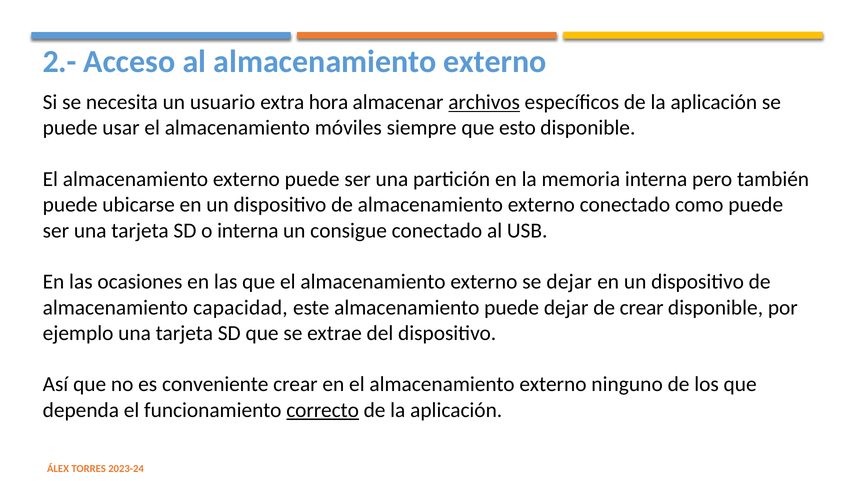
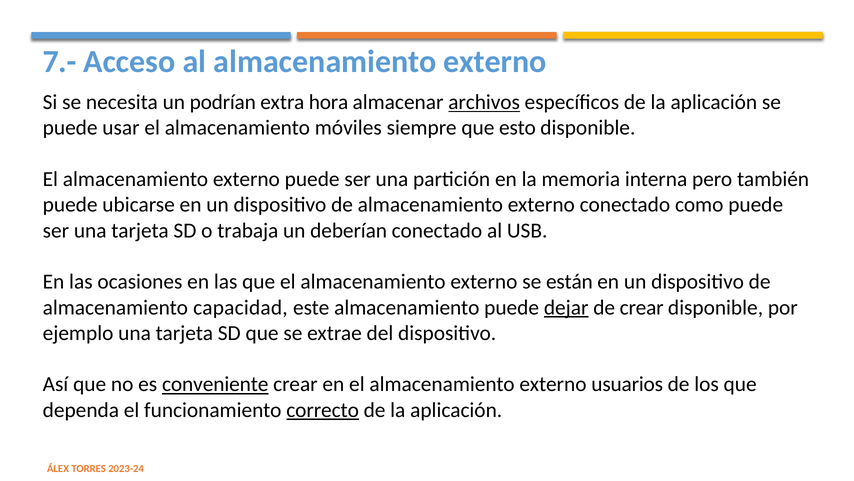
2.-: 2.- -> 7.- (60, 61)
usuario: usuario -> podrían (223, 102)
o interna: interna -> trabaja (248, 230)
consigue: consigue -> deberían (349, 230)
se dejar: dejar -> están (569, 281)
dejar underline: none -> present (566, 307)
conveniente underline: none -> present (215, 384)
ninguno: ninguno -> usuarios (627, 384)
